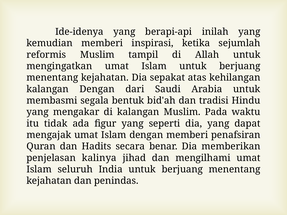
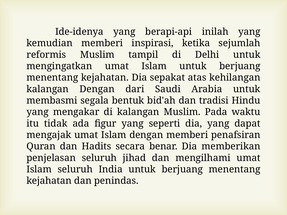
Allah: Allah -> Delhi (207, 55)
penjelasan kalinya: kalinya -> seluruh (99, 158)
